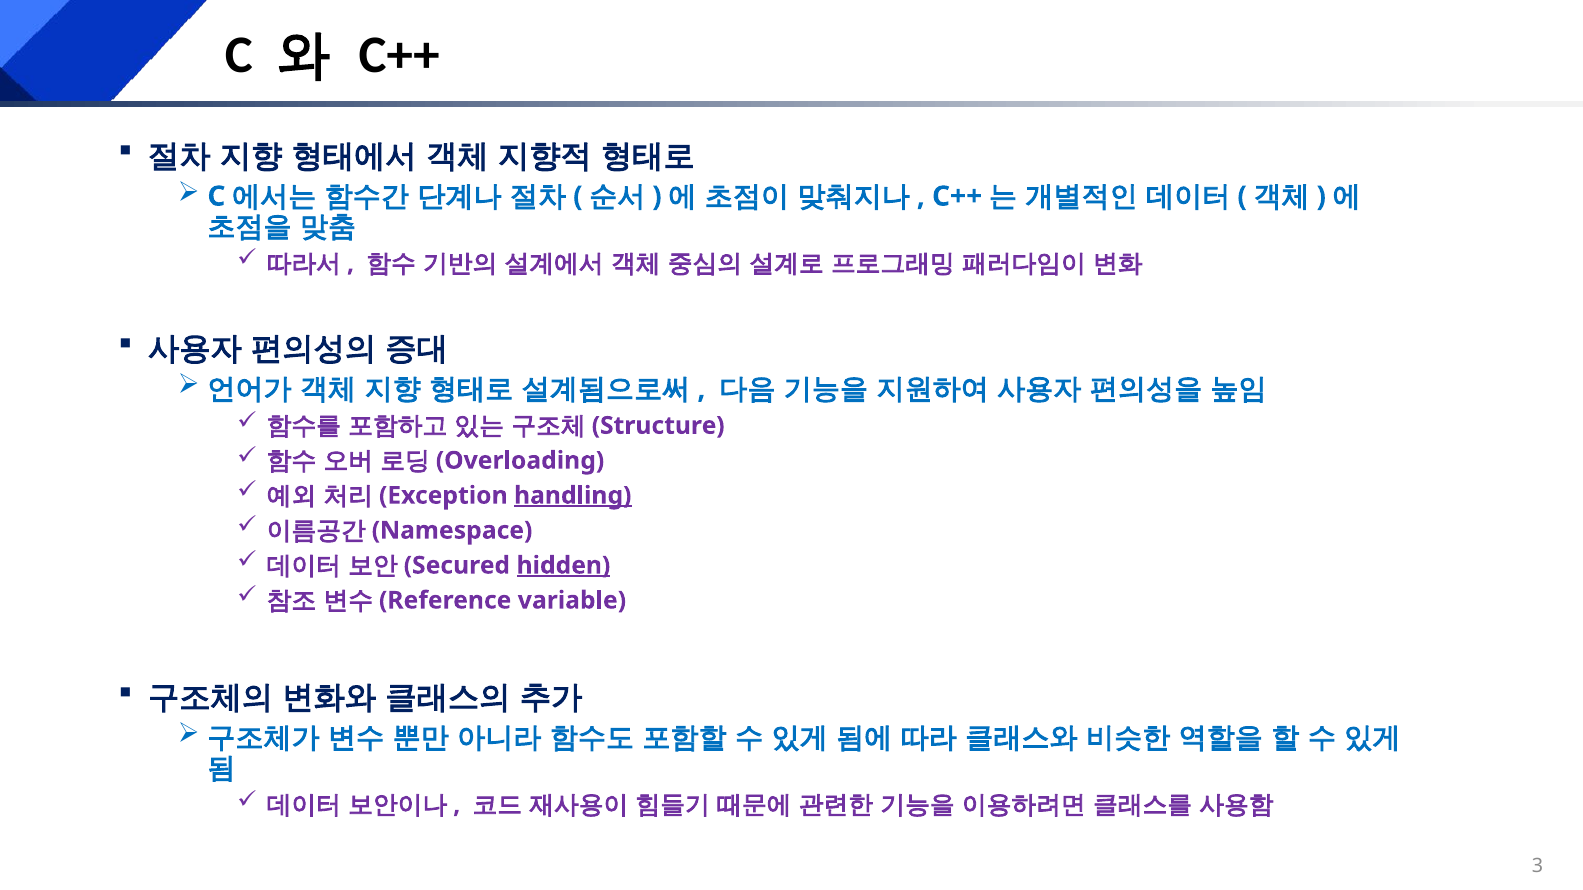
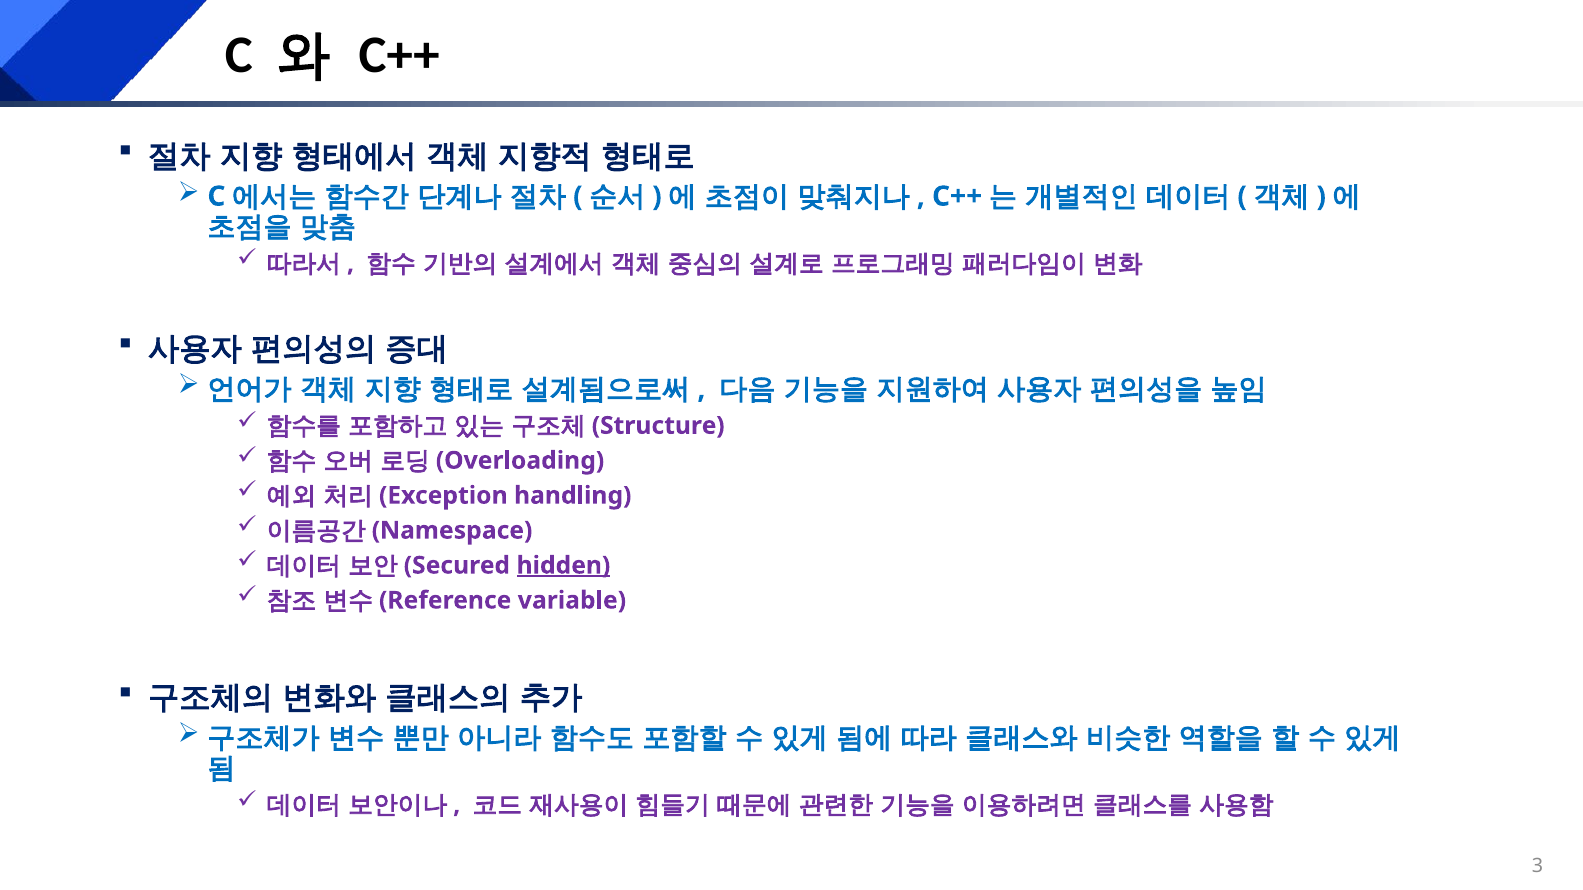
handling underline: present -> none (573, 496)
